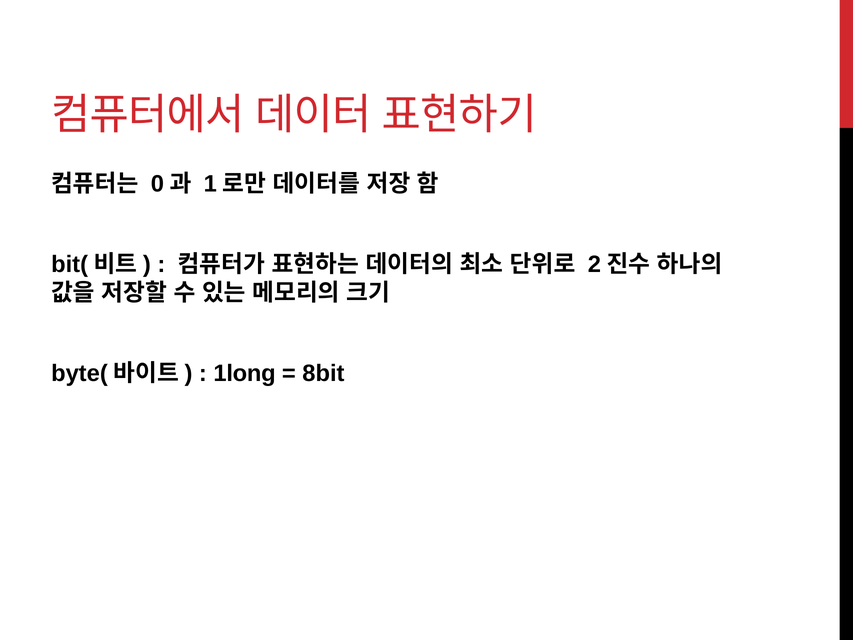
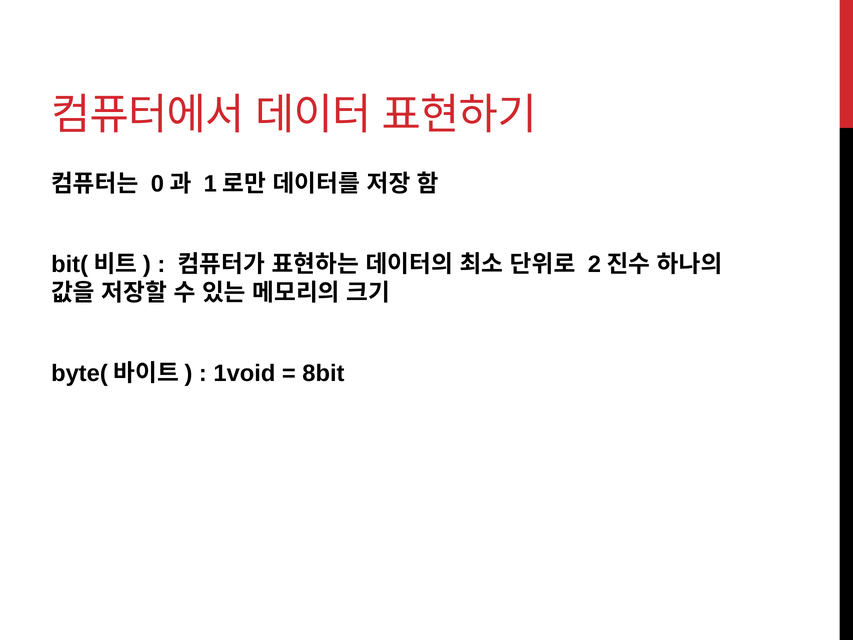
1long: 1long -> 1void (244, 373)
